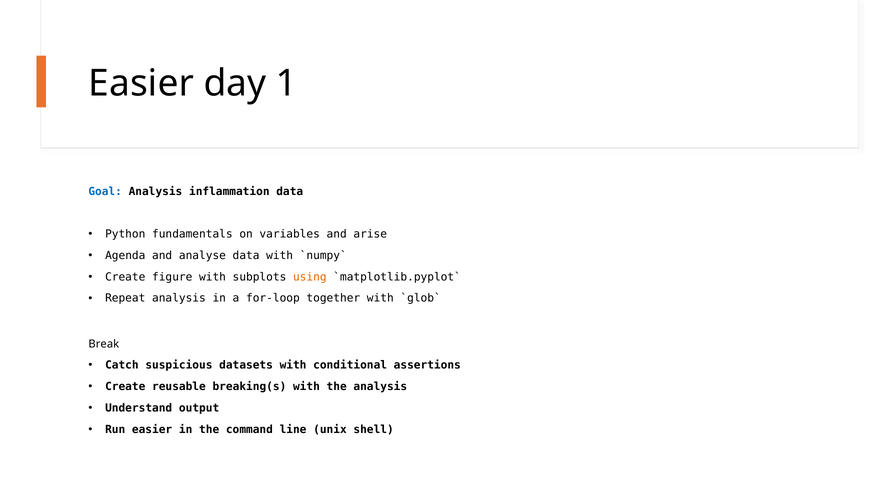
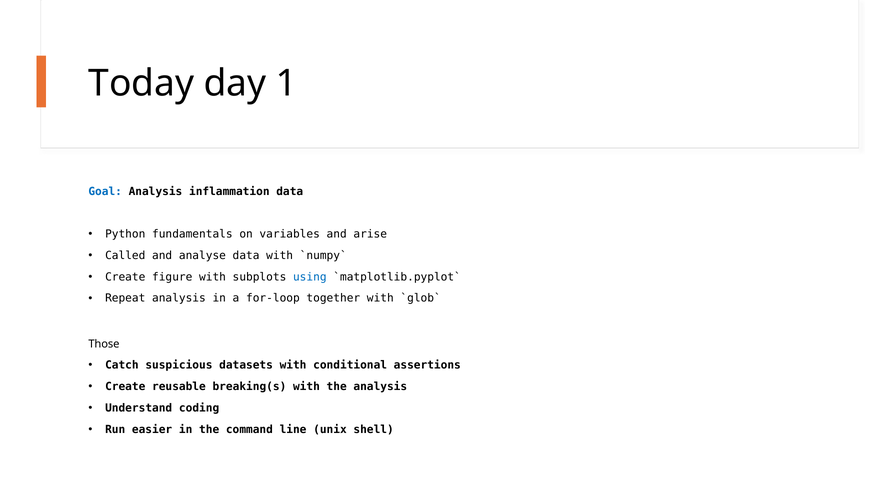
Easier: Easier -> Today (141, 83)
Agenda: Agenda -> Called (125, 255)
using colour: orange -> blue (310, 277)
Break: Break -> Those (104, 343)
output: output -> coding (199, 407)
